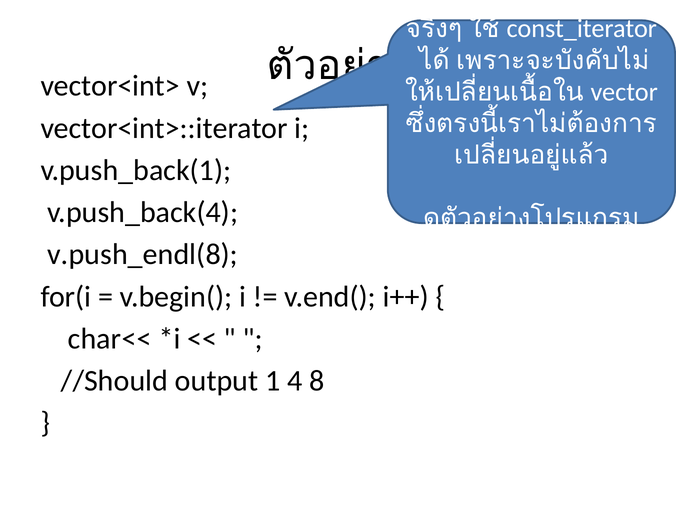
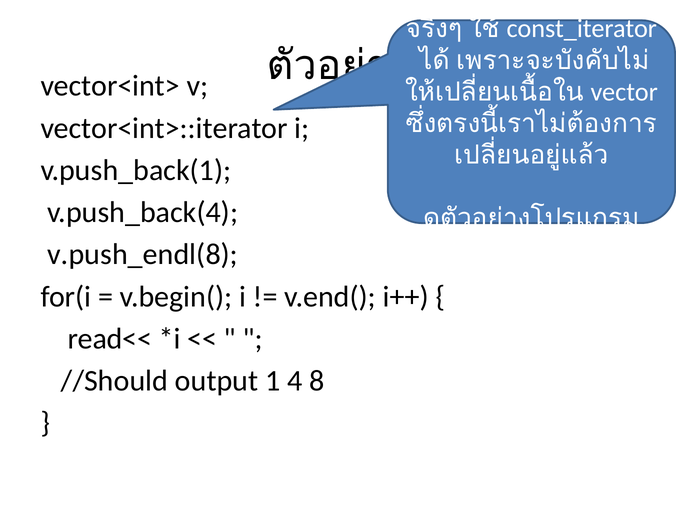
char<<: char<< -> read<< (110, 339)
